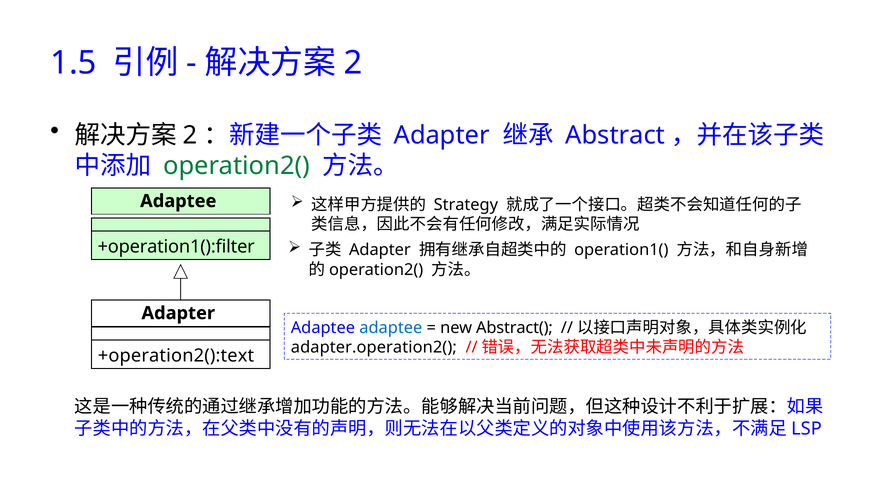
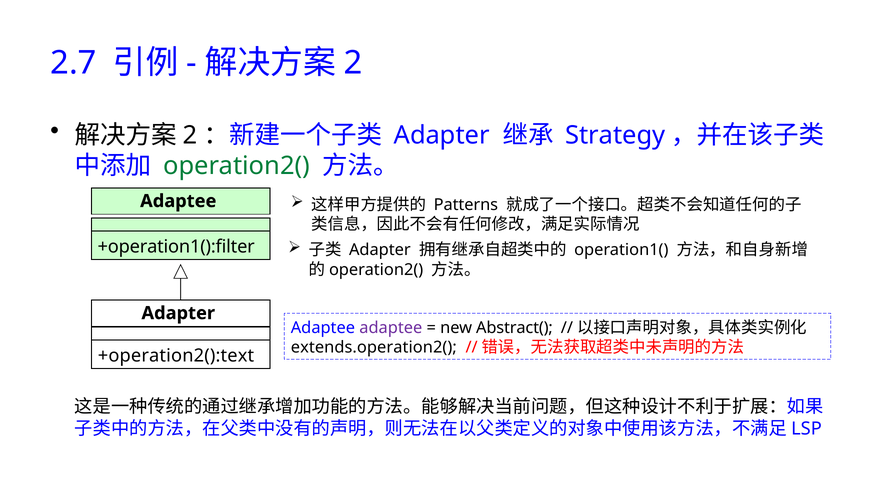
1.5: 1.5 -> 2.7 (73, 63)
Abstract: Abstract -> Strategy (615, 135)
Strategy: Strategy -> Patterns (466, 205)
adaptee colour: blue -> purple (391, 328)
adapter.operation2(: adapter.operation2( -> extends.operation2( (374, 347)
